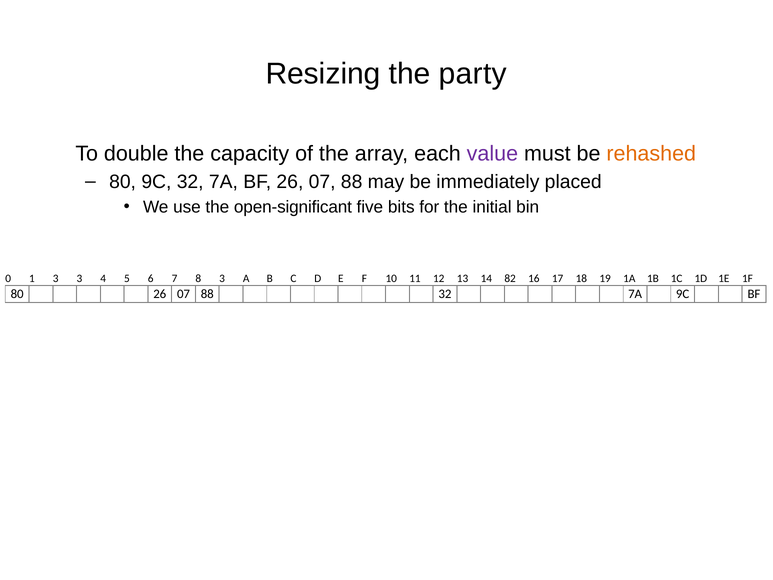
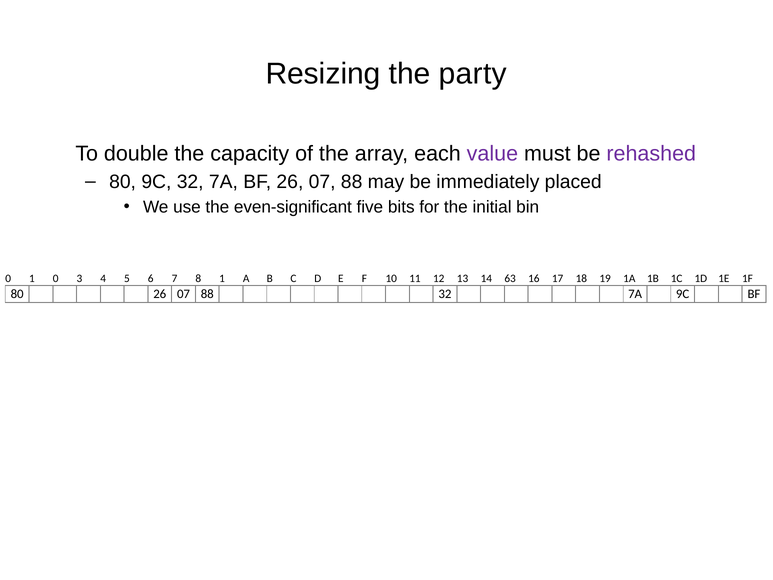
rehashed colour: orange -> purple (651, 154)
open-significant: open-significant -> even-significant (293, 207)
1 3: 3 -> 0 (56, 279)
8 3: 3 -> 1 (222, 279)
82: 82 -> 63 (510, 279)
